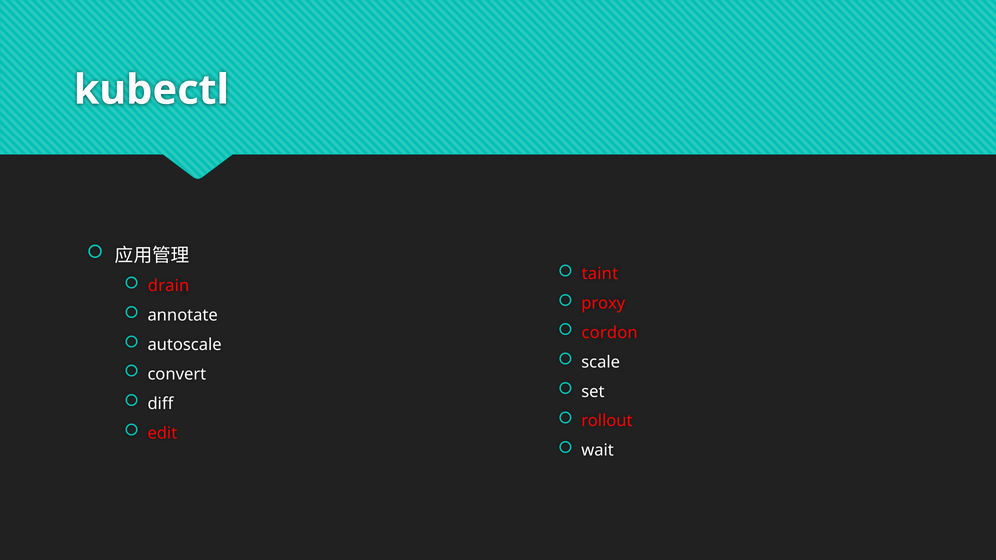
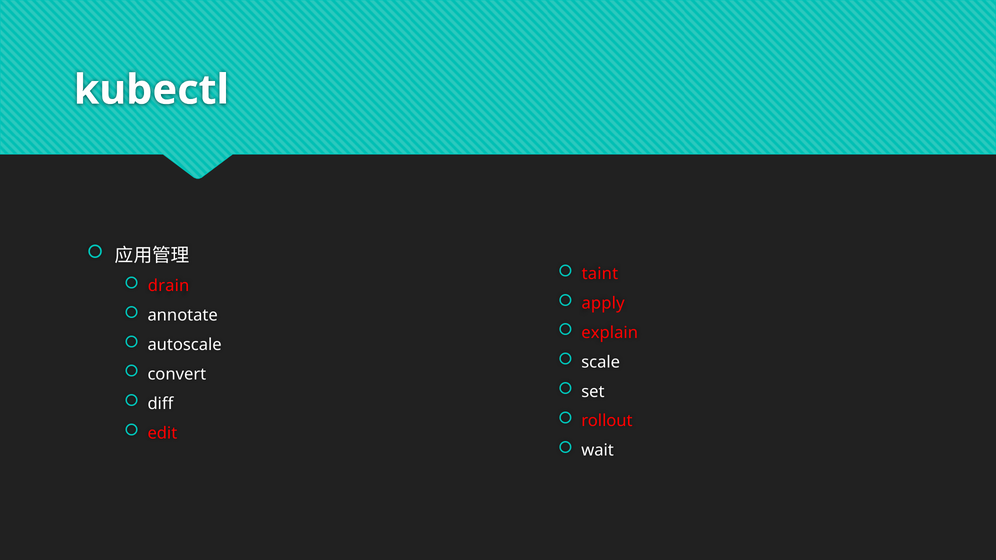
proxy: proxy -> apply (603, 303)
cordon: cordon -> explain (610, 333)
